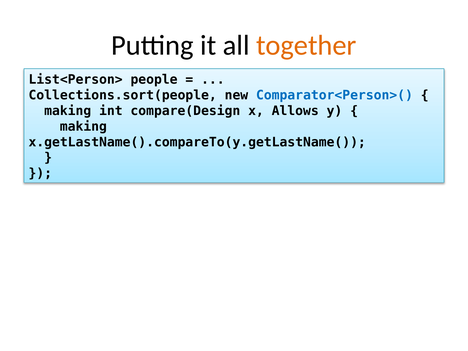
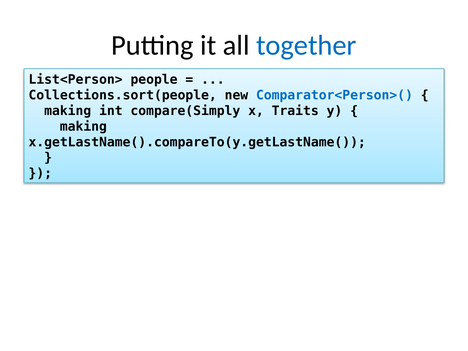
together colour: orange -> blue (306, 45)
compare(Design: compare(Design -> compare(Simply (185, 111)
Allows: Allows -> Traits (295, 111)
